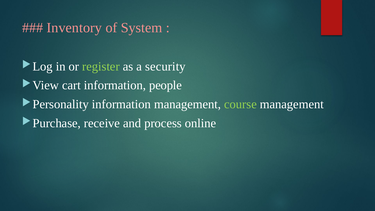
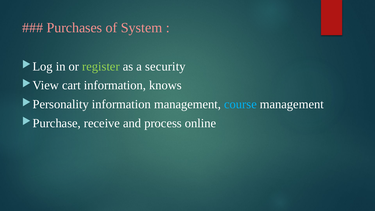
Inventory: Inventory -> Purchases (74, 28)
people: people -> knows (165, 85)
course colour: light green -> light blue (240, 104)
